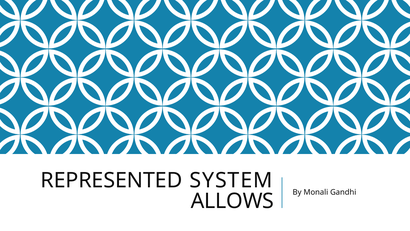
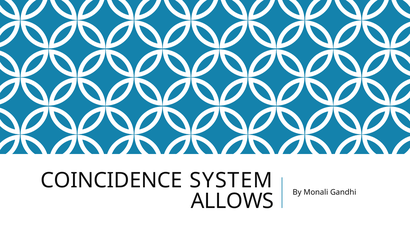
REPRESENTED: REPRESENTED -> COINCIDENCE (111, 180)
